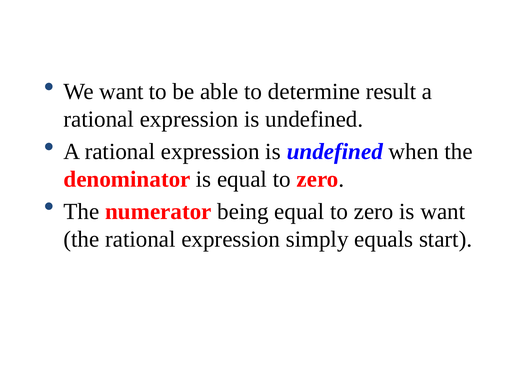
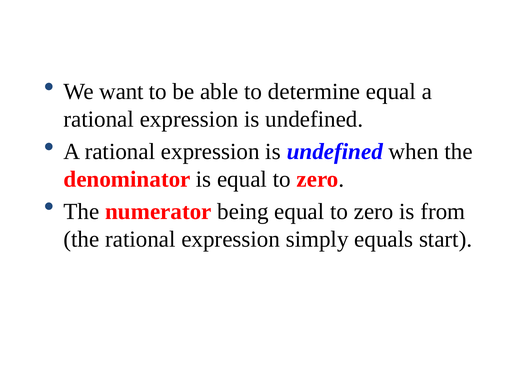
determine result: result -> equal (391, 92)
is want: want -> from (443, 212)
